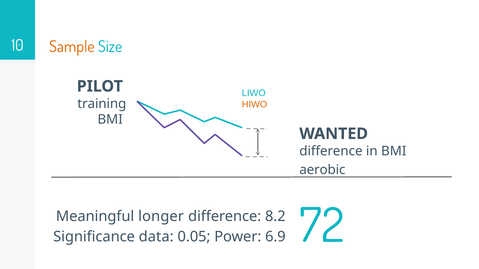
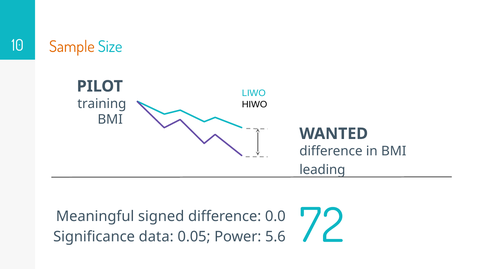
HIWO colour: orange -> black (255, 104)
aerobic: aerobic -> leading (322, 170)
longer: longer -> signed (161, 217)
8.2: 8.2 -> 0.0 (275, 217)
6.9: 6.9 -> 5.6 (275, 237)
